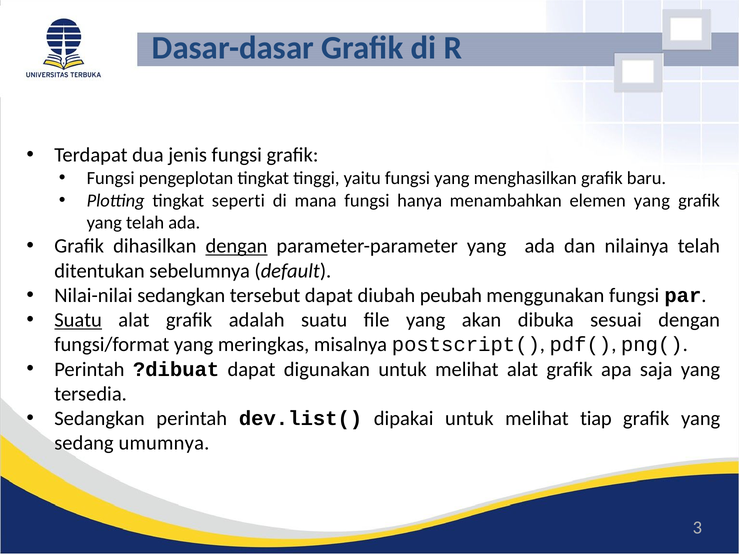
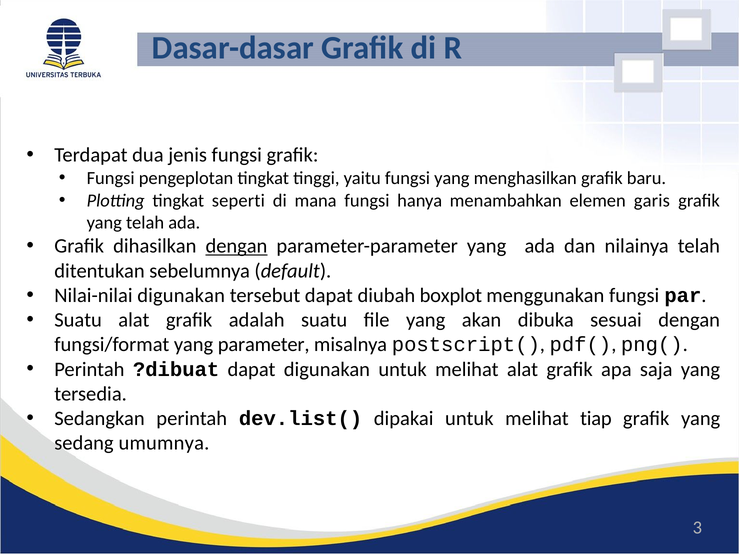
elemen yang: yang -> garis (652, 201)
Nilai-nilai sedangkan: sedangkan -> digunakan (181, 296)
peubah: peubah -> boxplot (451, 296)
Suatu underline: present -> none (78, 320)
meringkas: meringkas -> parameter (264, 345)
